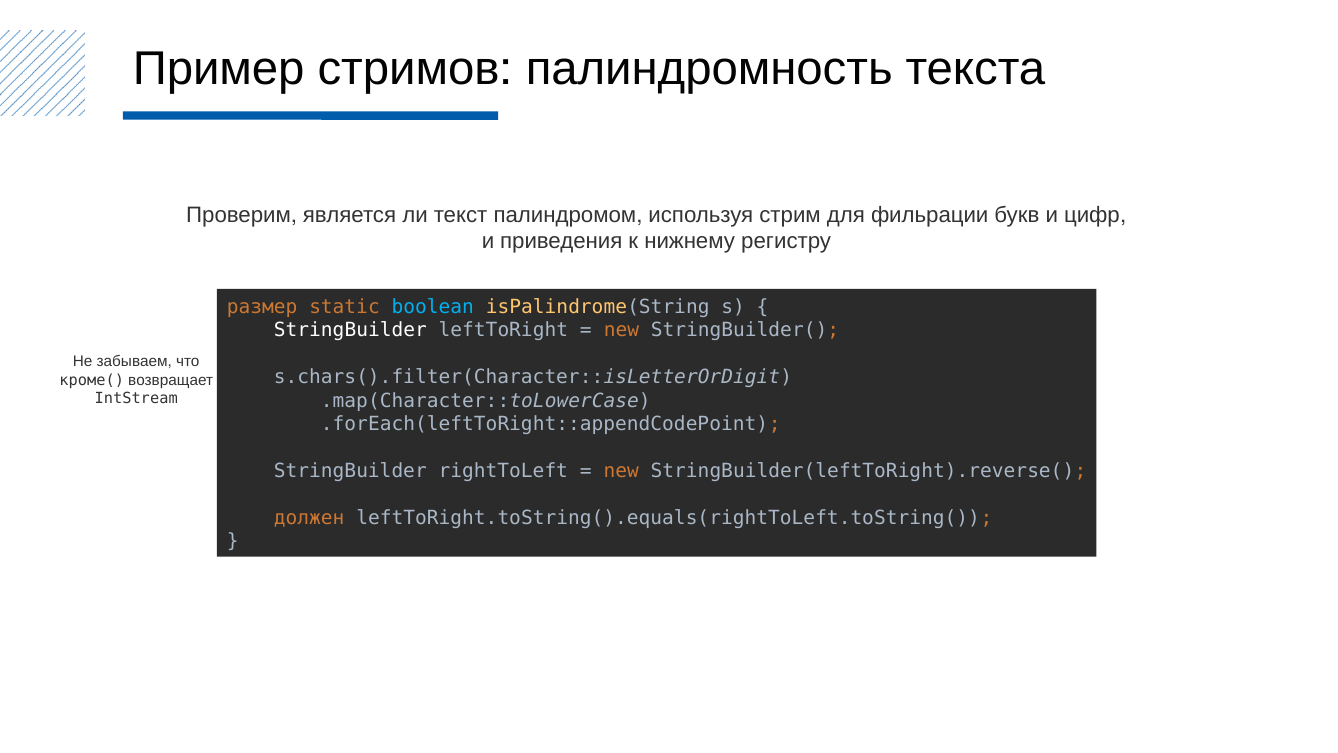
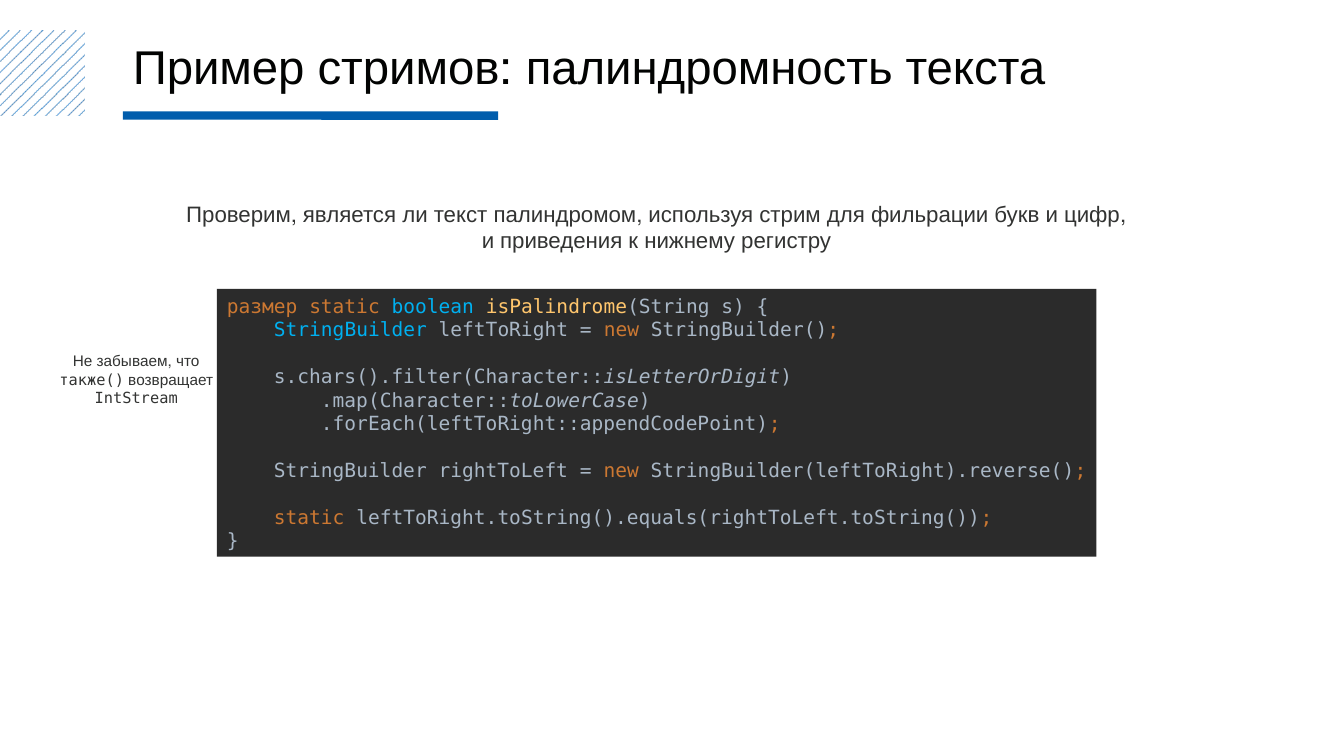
StringBuilder colour: white -> light blue (350, 330)
кроме(: кроме( -> также( (92, 380)
должен: должен -> static (309, 518)
